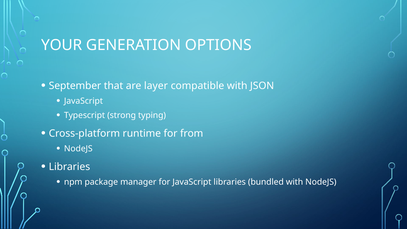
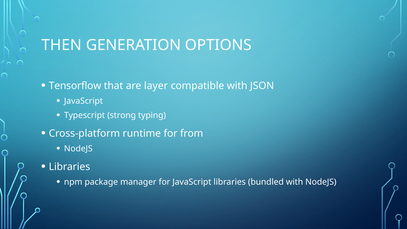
YOUR: YOUR -> THEN (62, 45)
September: September -> Tensorflow (75, 86)
